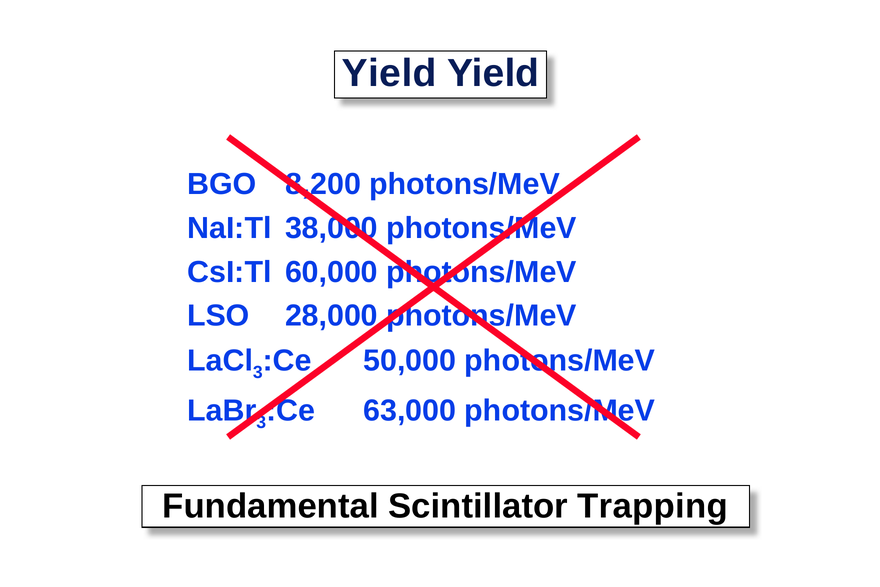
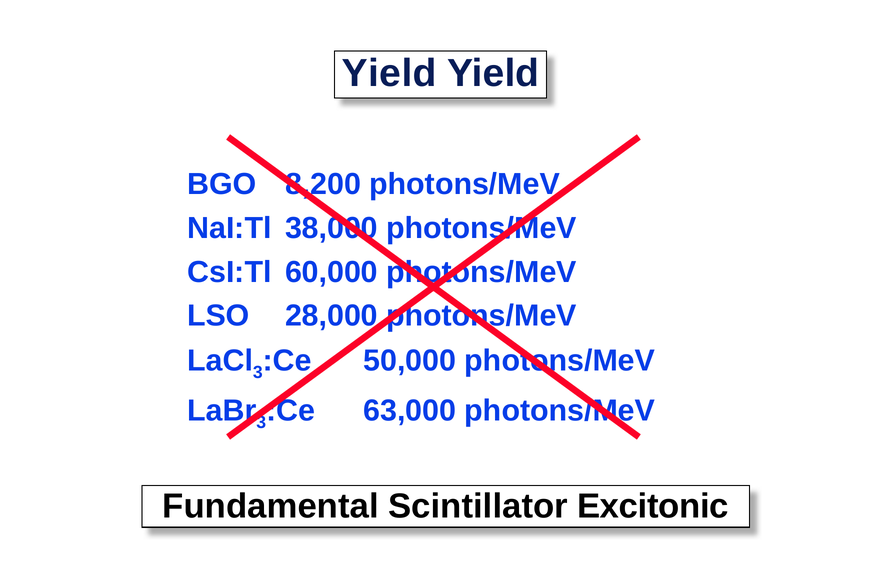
Trapping: Trapping -> Excitonic (653, 506)
